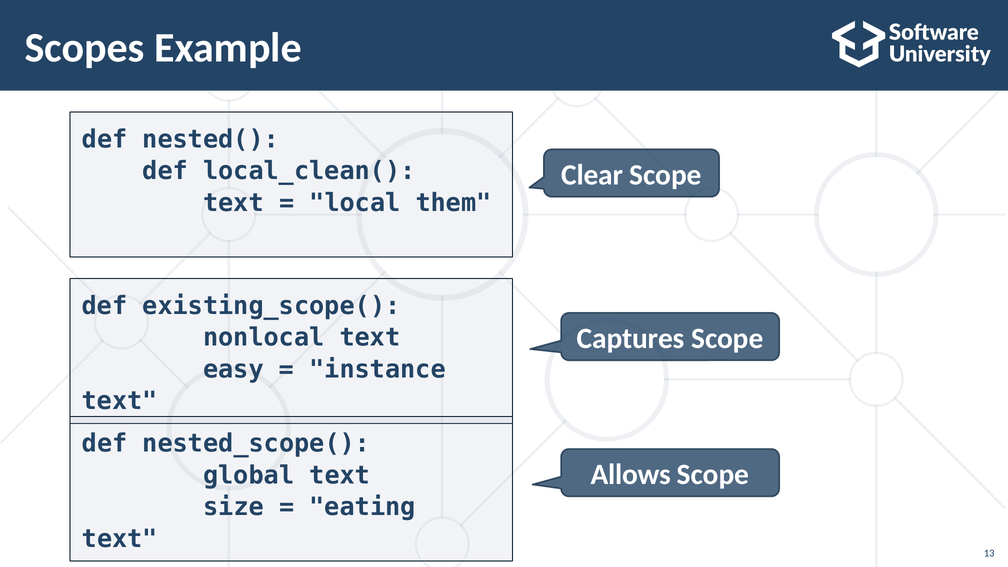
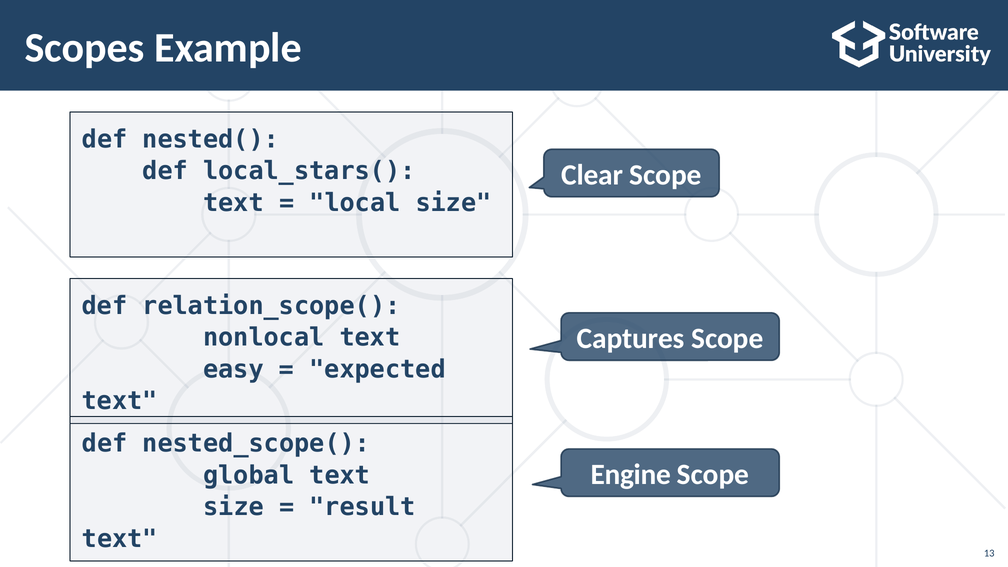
local_clean(: local_clean( -> local_stars( (309, 171)
local them: them -> size (453, 203)
existing_scope(: existing_scope( -> relation_scope( (271, 306)
instance: instance -> expected (378, 369)
Allows: Allows -> Engine (631, 475)
eating: eating -> result (362, 507)
